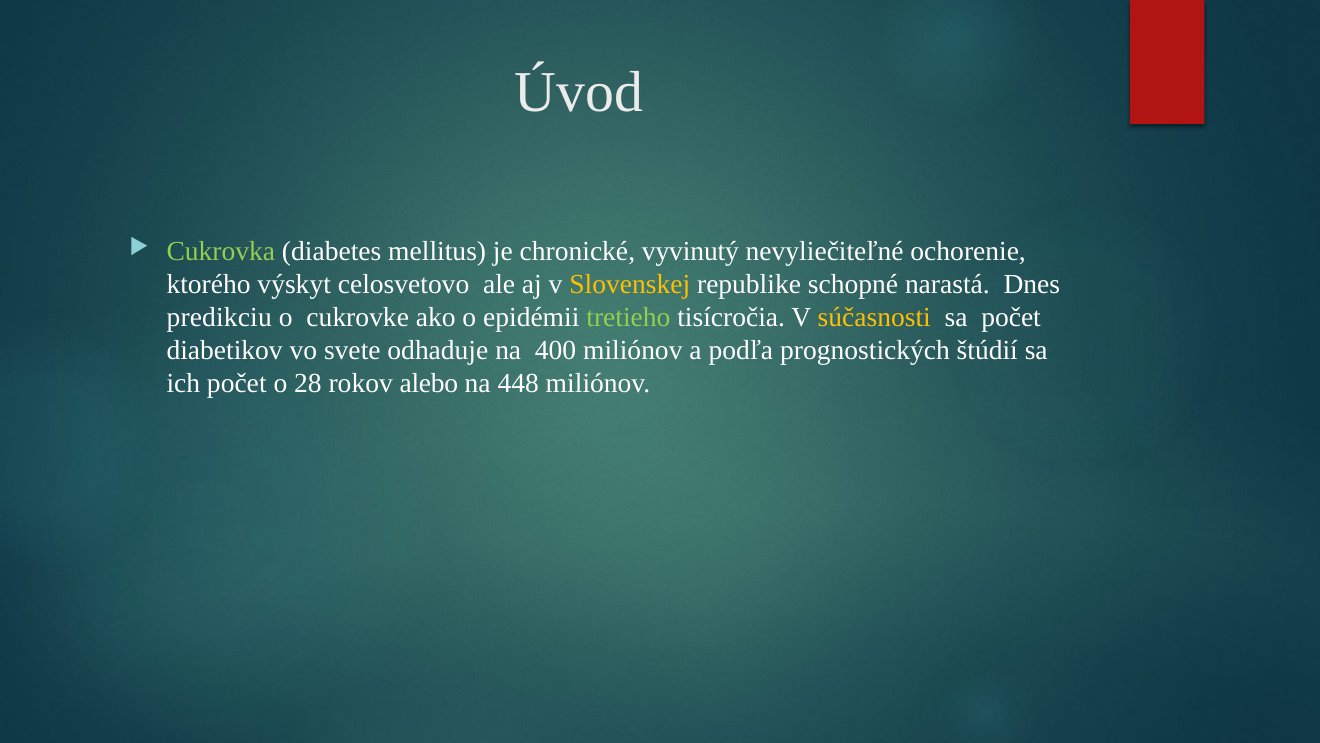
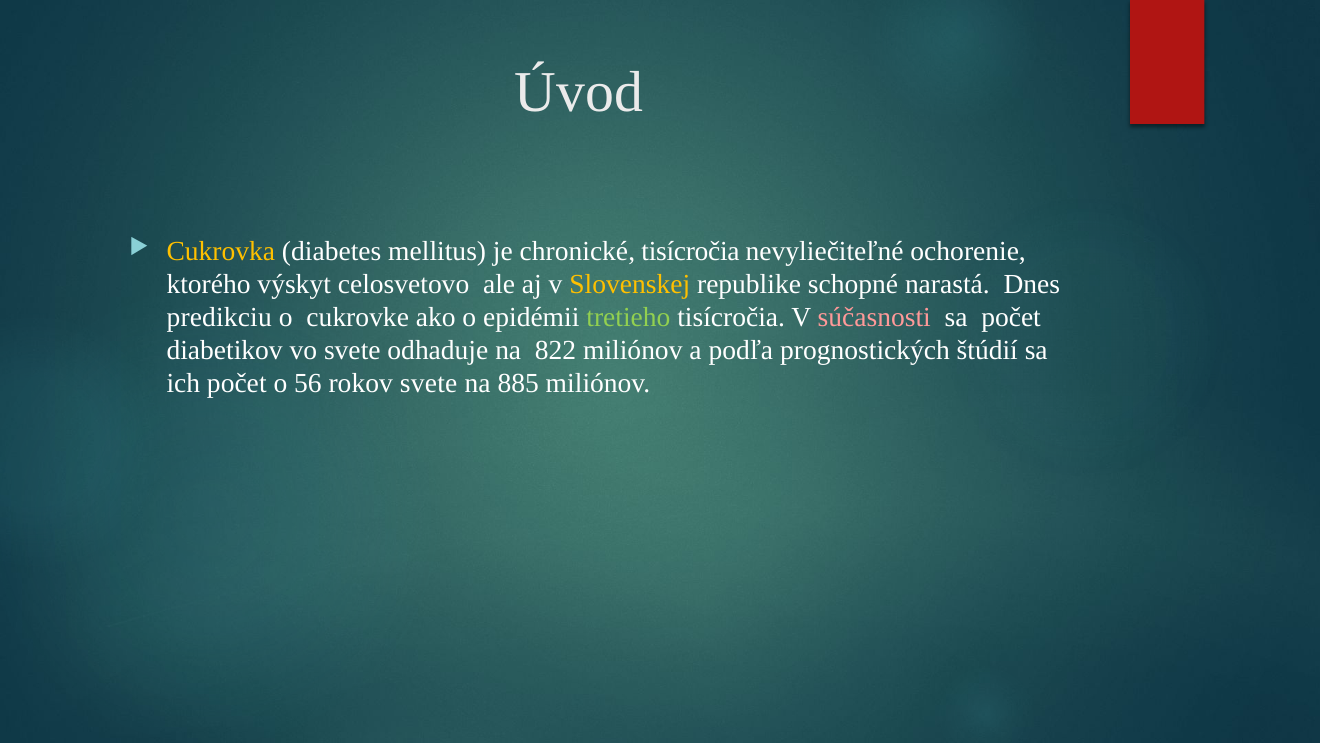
Cukrovka colour: light green -> yellow (221, 252)
chronické vyvinutý: vyvinutý -> tisícročia (691, 252)
súčasnosti colour: yellow -> pink (874, 318)
400: 400 -> 822 (556, 351)
28: 28 -> 56 (308, 384)
rokov alebo: alebo -> svete (429, 384)
448: 448 -> 885 (518, 384)
